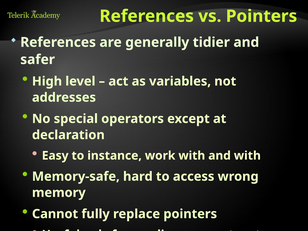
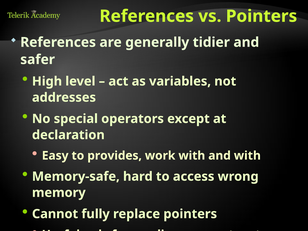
instance: instance -> provides (115, 156)
